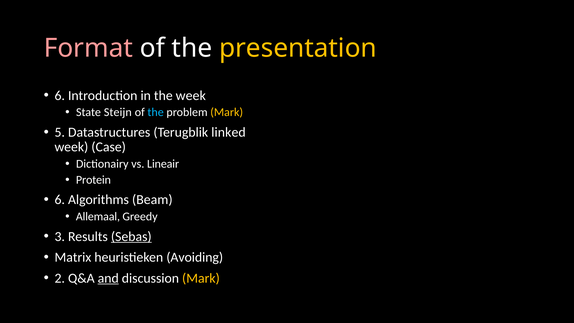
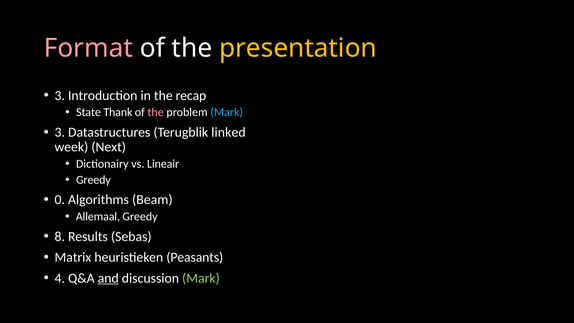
6: 6 -> 3 (60, 95)
the week: week -> recap (191, 95)
Steijn: Steijn -> Thank (118, 112)
the colour: light blue -> pink (156, 112)
Mark colour: yellow -> light blue (227, 112)
5: 5 -> 3 (60, 132)
Case: Case -> Next (109, 147)
Protein: Protein -> Greedy (93, 180)
6: 6 -> 0 (60, 200)
3: 3 -> 8 (60, 236)
Sebas underline: present -> none (131, 236)
Avoiding: Avoiding -> Peasants (195, 257)
2: 2 -> 4 (60, 278)
Mark colour: yellow -> light green (201, 278)
